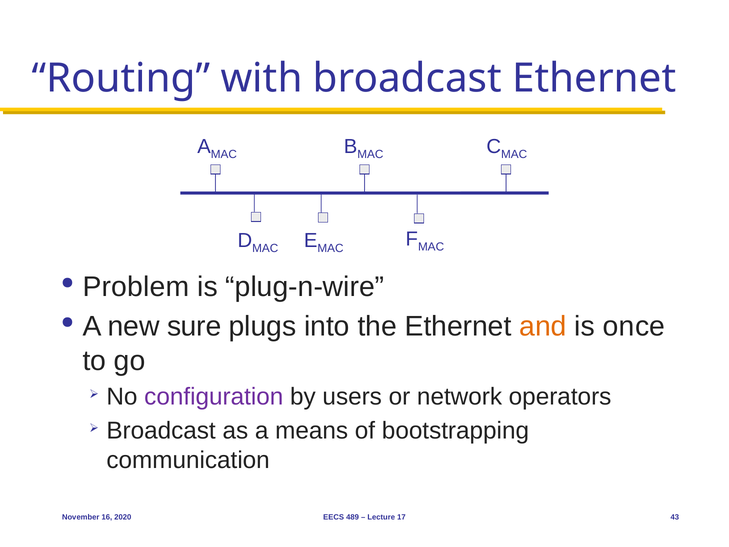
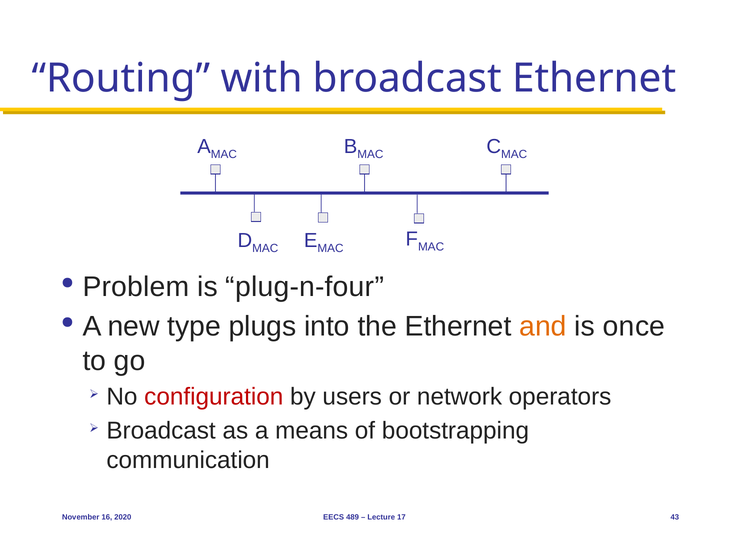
plug-n-wire: plug-n-wire -> plug-n-four (305, 287)
sure: sure -> type (194, 326)
configuration colour: purple -> red (214, 397)
